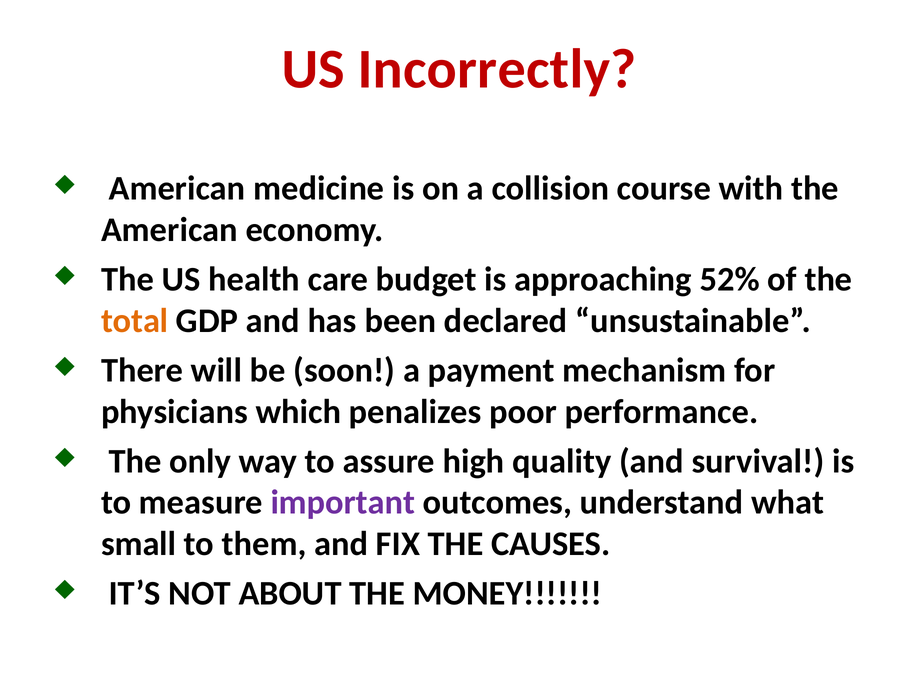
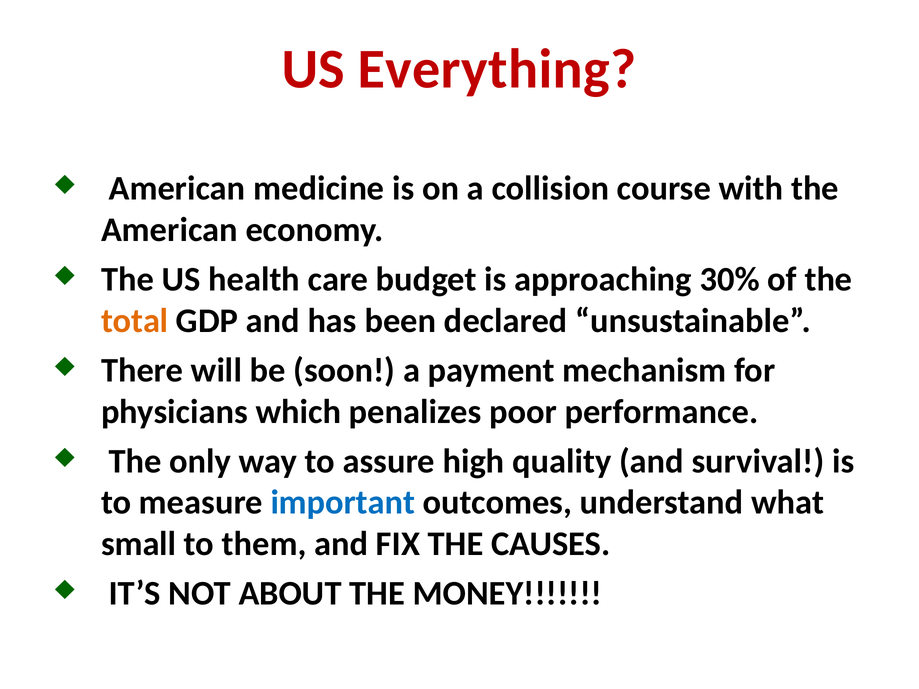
Incorrectly: Incorrectly -> Everything (497, 69)
52%: 52% -> 30% (730, 279)
important colour: purple -> blue (343, 503)
